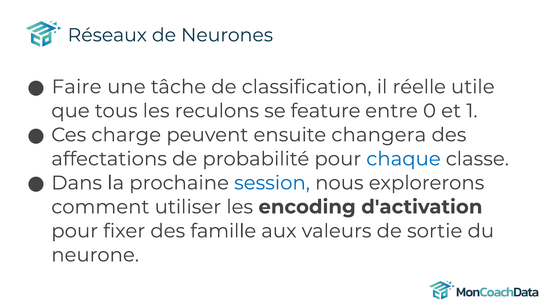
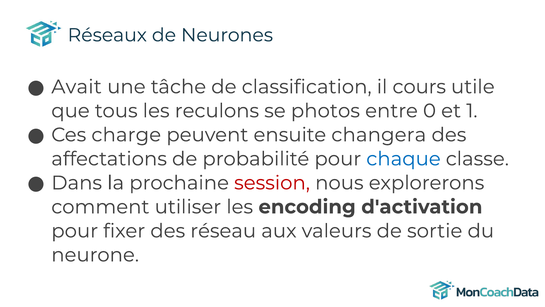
Faire: Faire -> Avait (77, 87)
réelle: réelle -> cours (419, 87)
feature: feature -> photos (325, 111)
session colour: blue -> red (272, 183)
famille: famille -> réseau (223, 231)
